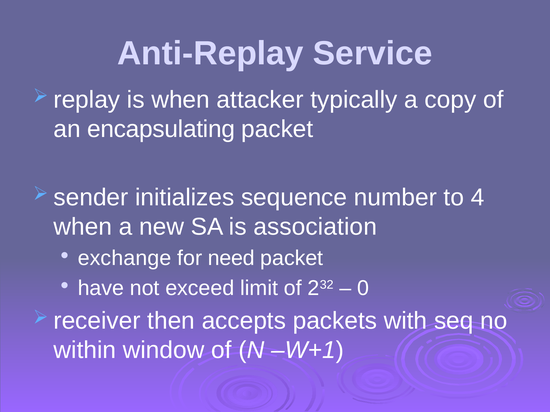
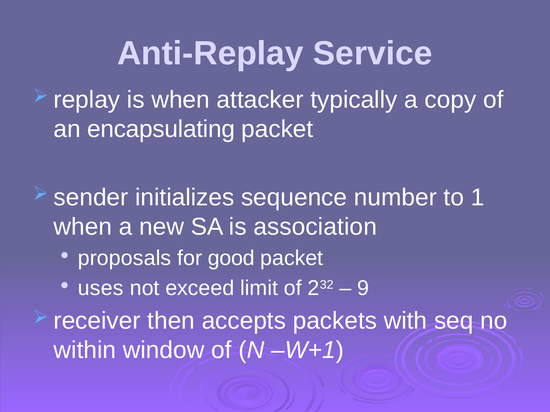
4: 4 -> 1 (478, 198)
exchange: exchange -> proposals (124, 259)
need: need -> good (231, 259)
have: have -> uses (101, 289)
0: 0 -> 9 (363, 289)
